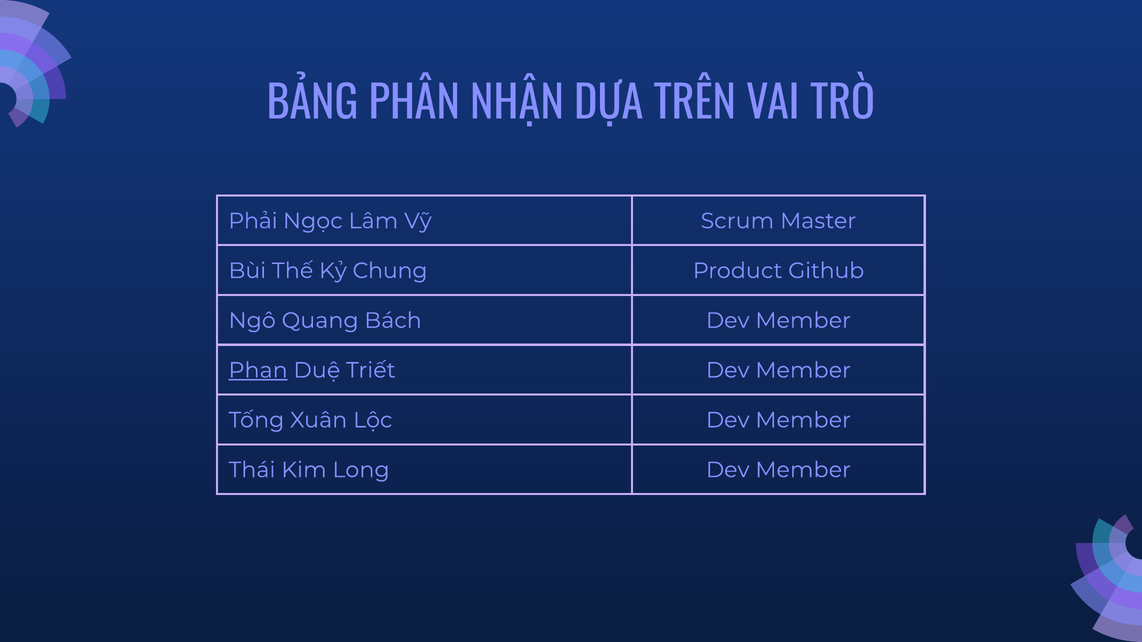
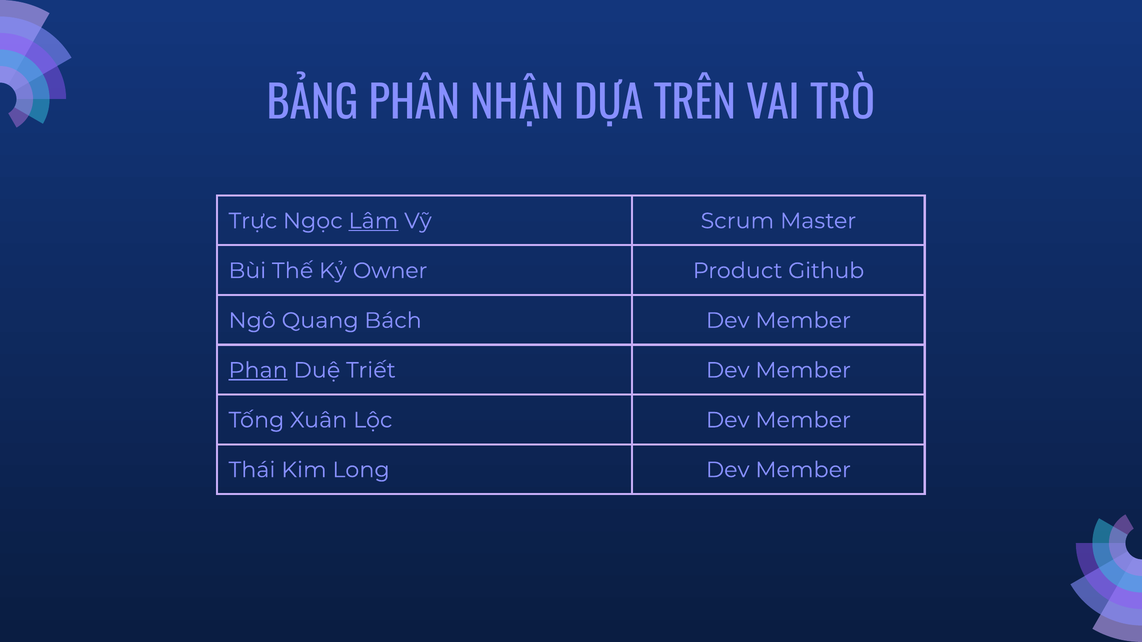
Phải: Phải -> Trực (253, 221)
Lâm underline: none -> present (373, 221)
Chung: Chung -> Owner (390, 271)
